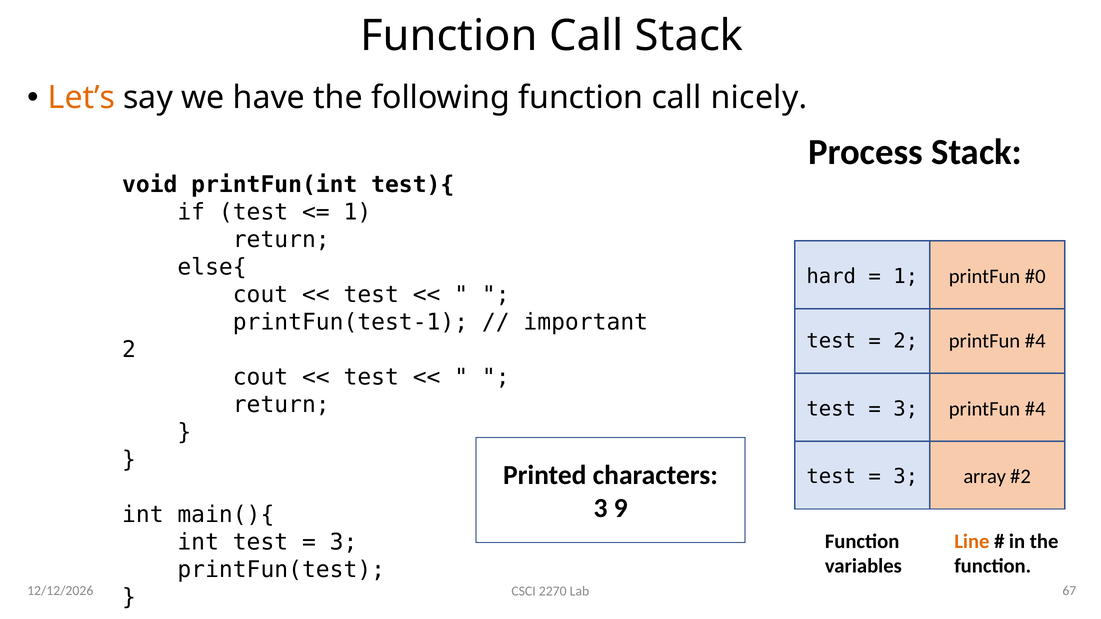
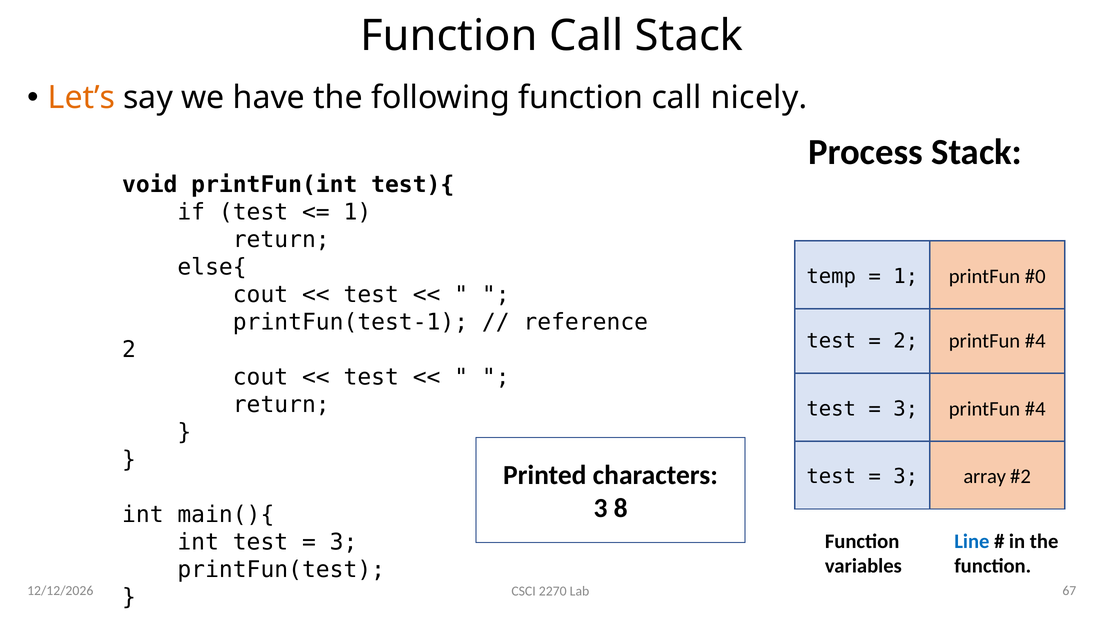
hard: hard -> temp (831, 276)
important: important -> reference (586, 322)
9: 9 -> 8 (621, 509)
Line colour: orange -> blue (972, 541)
